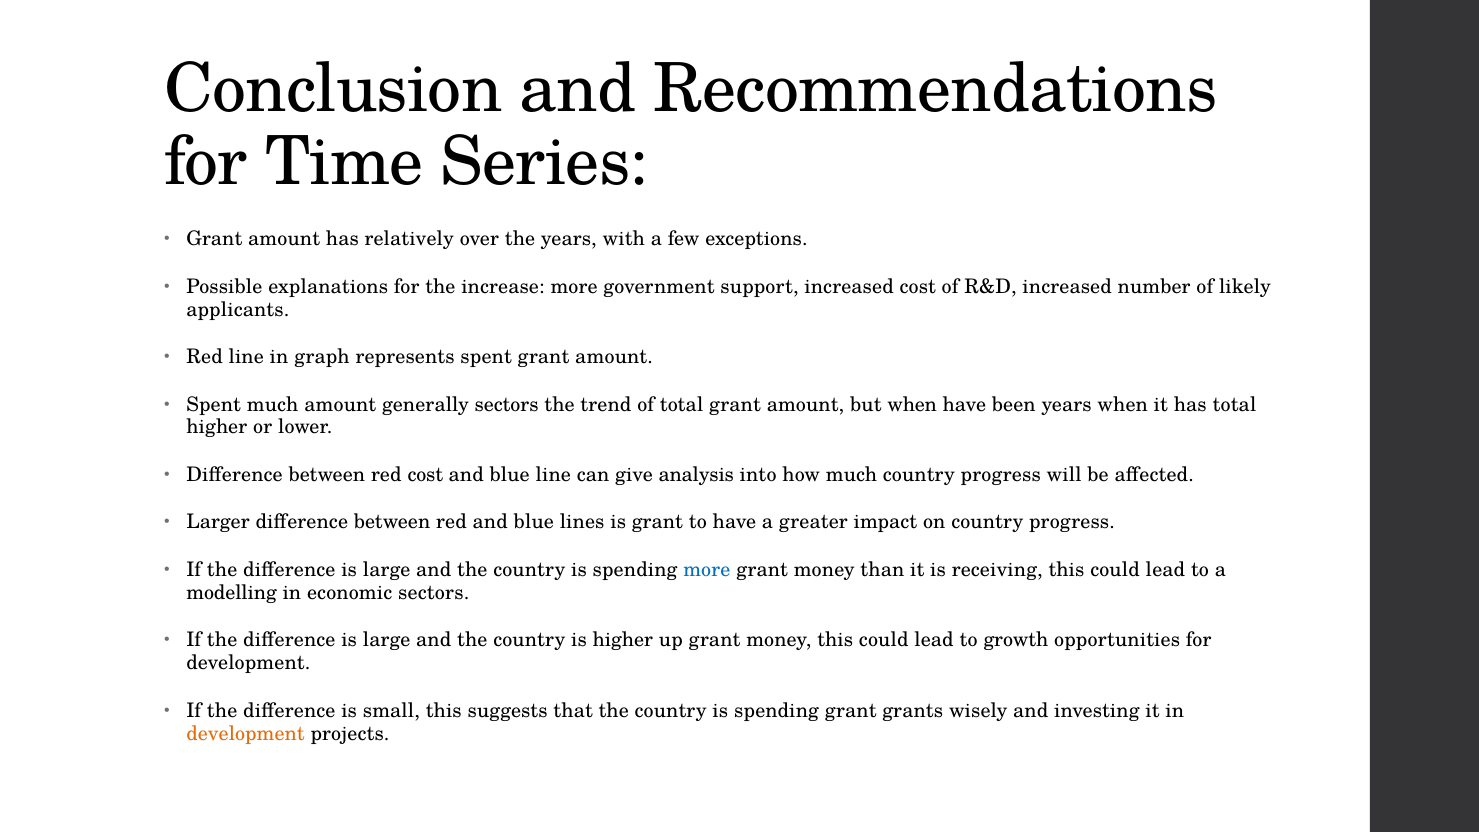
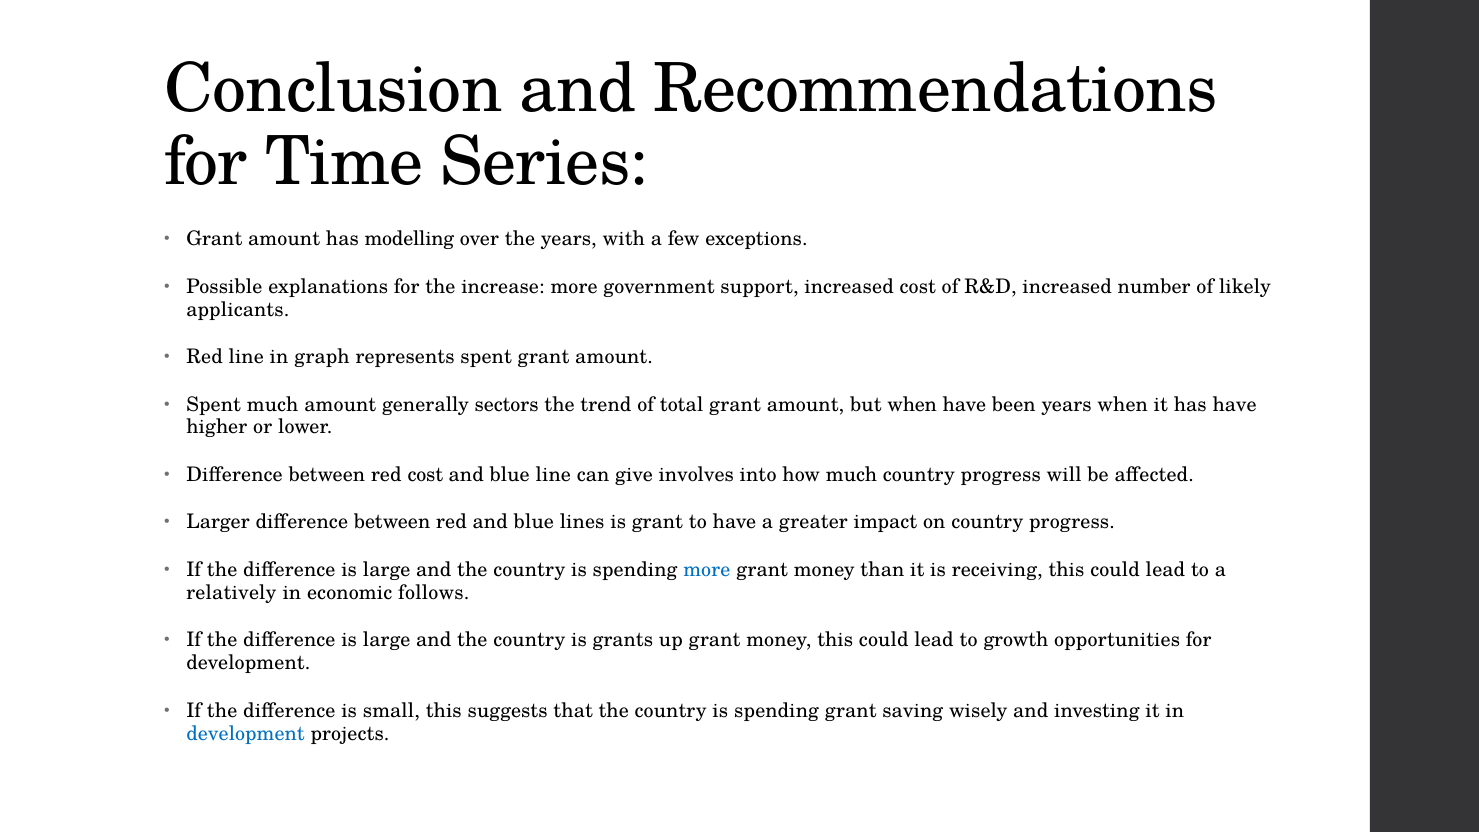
relatively: relatively -> modelling (409, 239)
has total: total -> have (1235, 404)
analysis: analysis -> involves (696, 475)
modelling: modelling -> relatively (231, 593)
economic sectors: sectors -> follows (434, 593)
is higher: higher -> grants (623, 640)
grants: grants -> saving (913, 711)
development colour: orange -> blue (246, 733)
